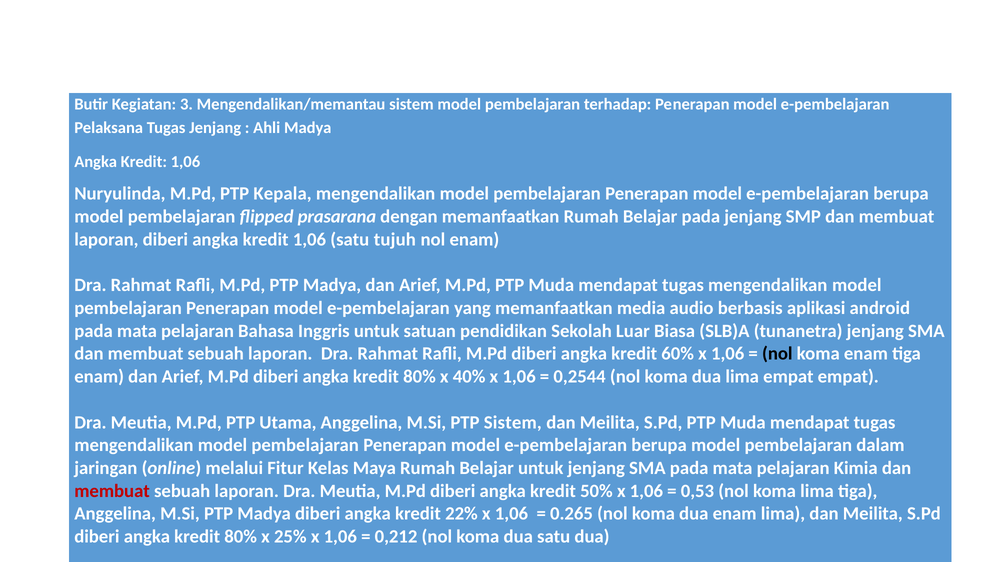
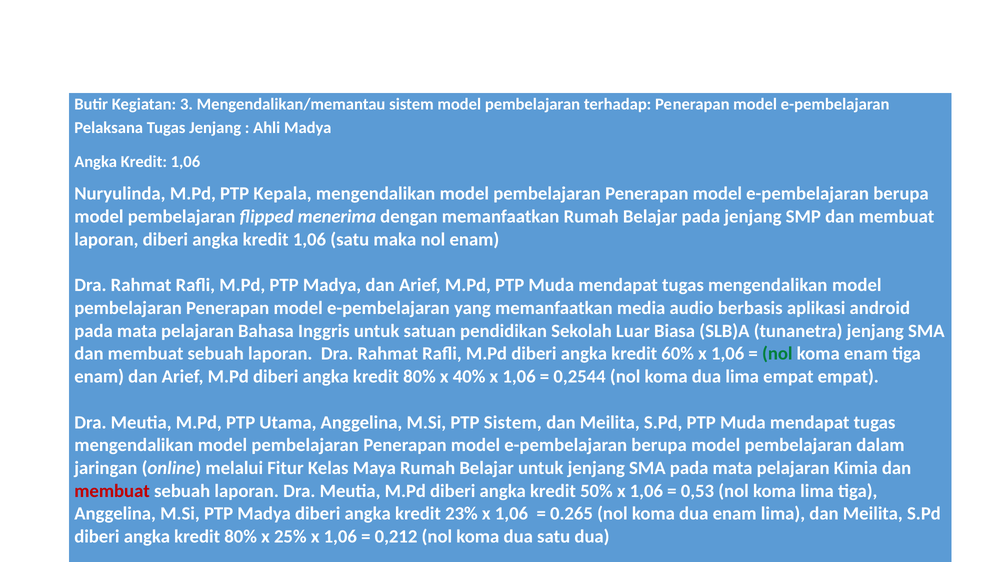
prasarana: prasarana -> menerima (337, 217)
tujuh: tujuh -> maka (395, 239)
nol colour: black -> green (777, 354)
22%: 22% -> 23% (461, 514)
